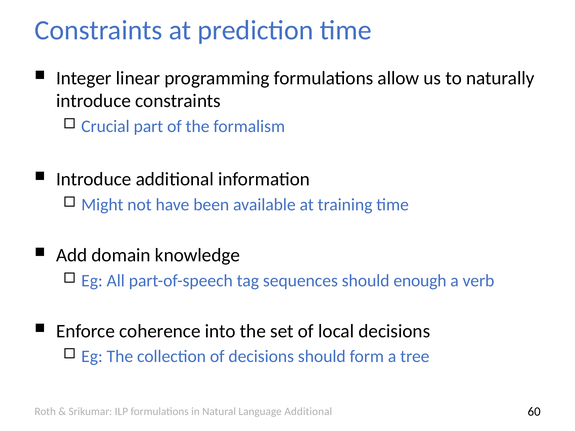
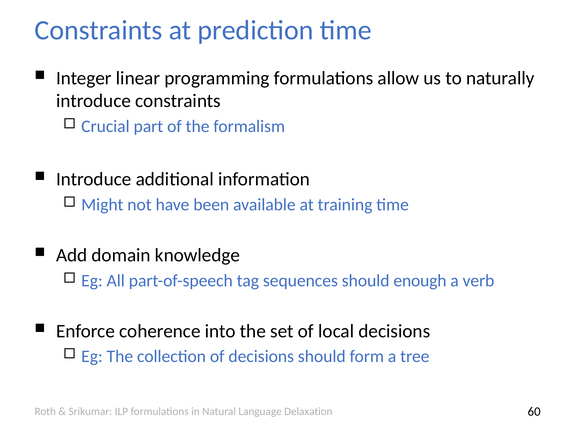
Language Additional: Additional -> Delaxation (308, 412)
